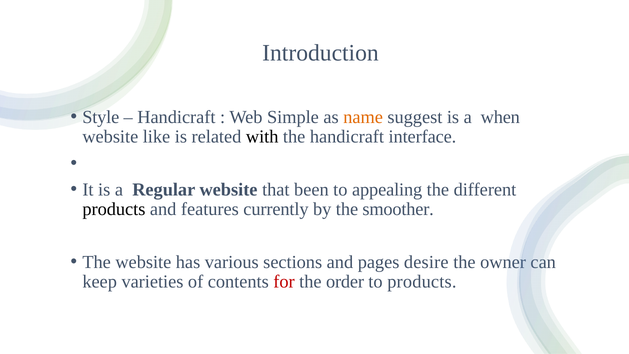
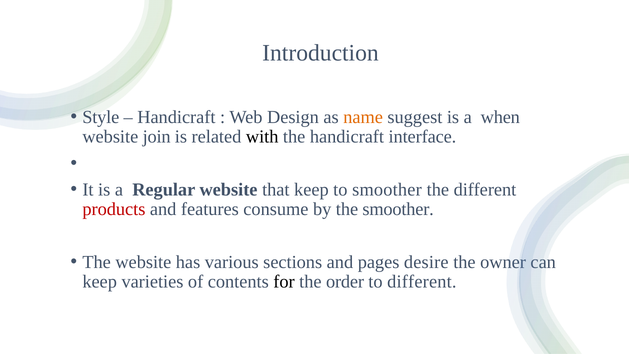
Simple: Simple -> Design (293, 117)
like: like -> join (157, 137)
that been: been -> keep (311, 189)
to appealing: appealing -> smoother (387, 189)
products colour: black -> red (114, 209)
currently: currently -> consume (276, 209)
for colour: red -> black (284, 282)
to products: products -> different (422, 282)
